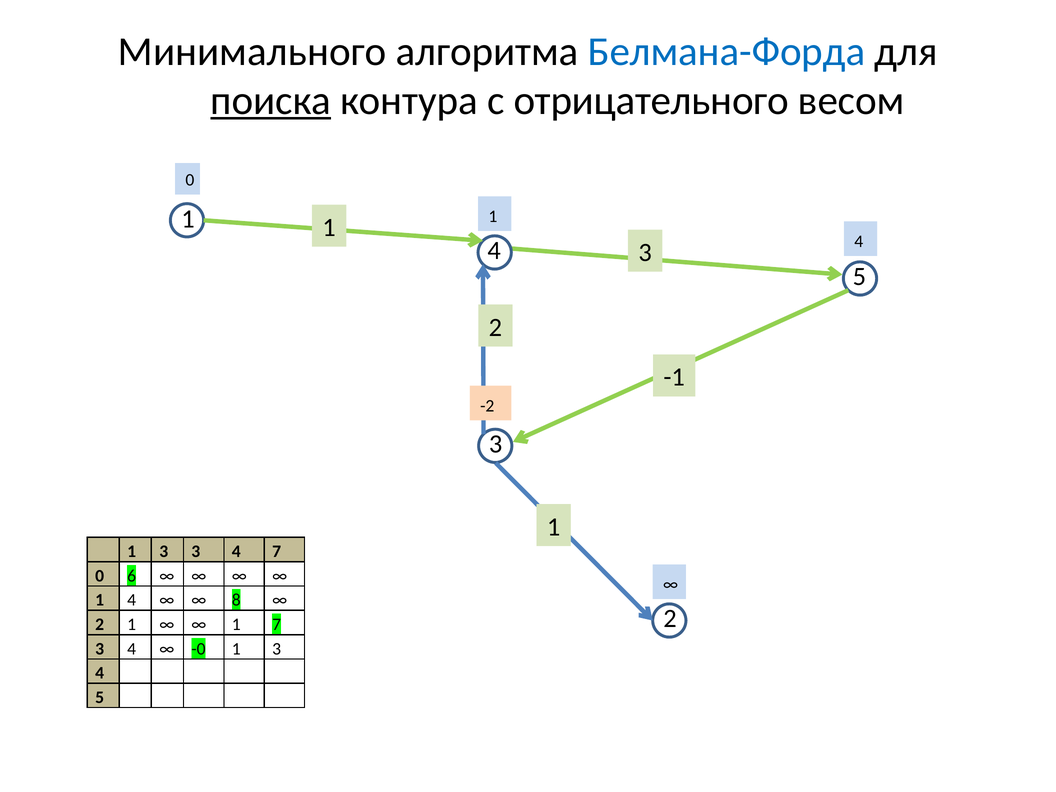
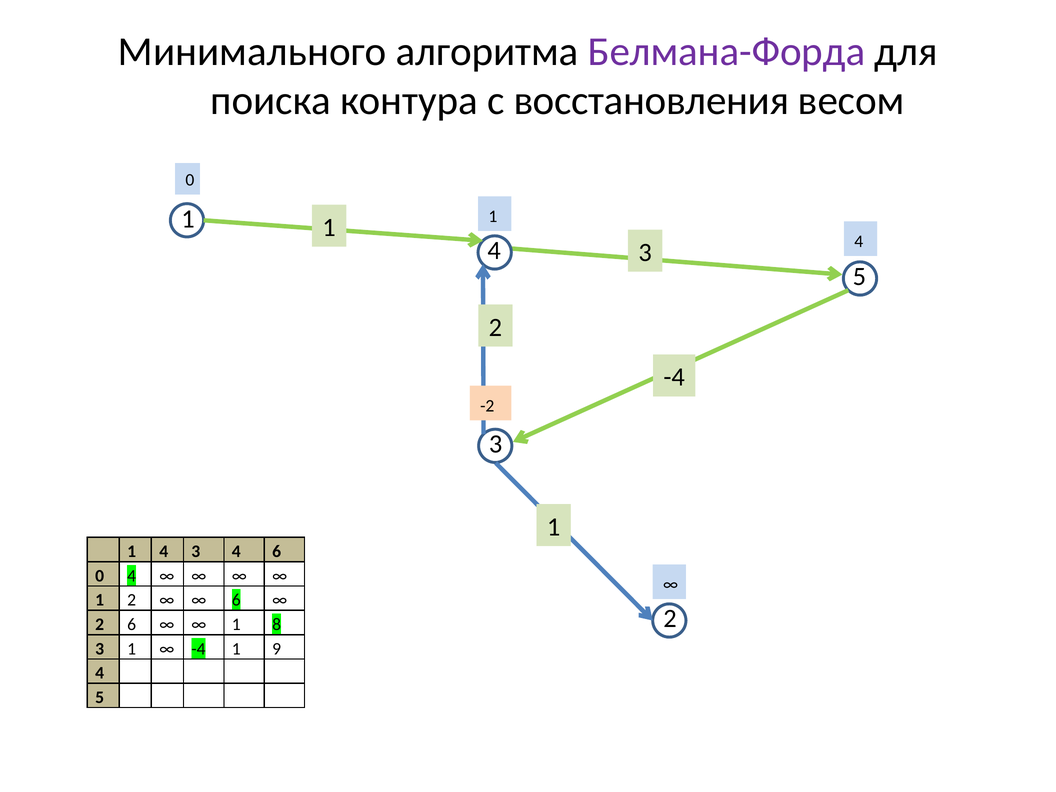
Белмана-Форда colour: blue -> purple (727, 52)
поиска underline: present -> none (271, 101)
отрицательного: отрицательного -> восстановления (651, 101)
-1: -1 -> -4 (674, 377)
3: 3 -> 4 (164, 551)
4 7: 7 -> 6 (277, 551)
0 6: 6 -> 4 (132, 576)
4: 4 -> 2 (132, 600)
8: 8 -> 6 (236, 600)
2 1: 1 -> 6 (132, 624)
1 7: 7 -> 8 (277, 624)
4: 4 -> 1 (132, 649)
-0: -0 -> -4 (198, 649)
3: 3 -> 9 (277, 649)
